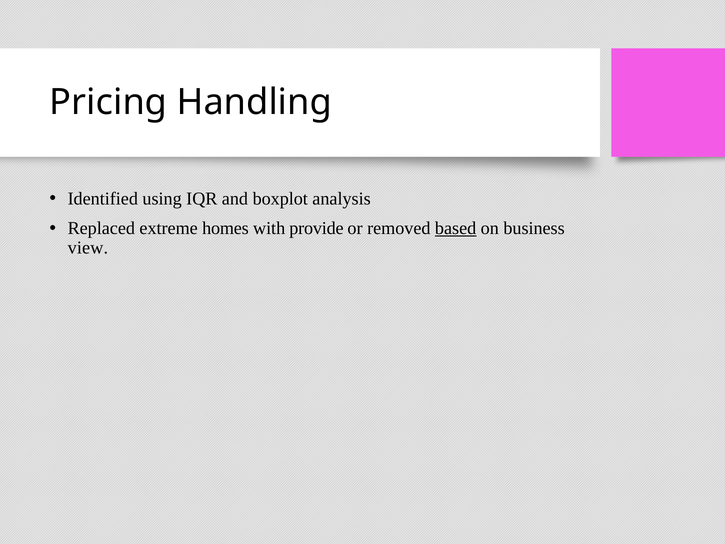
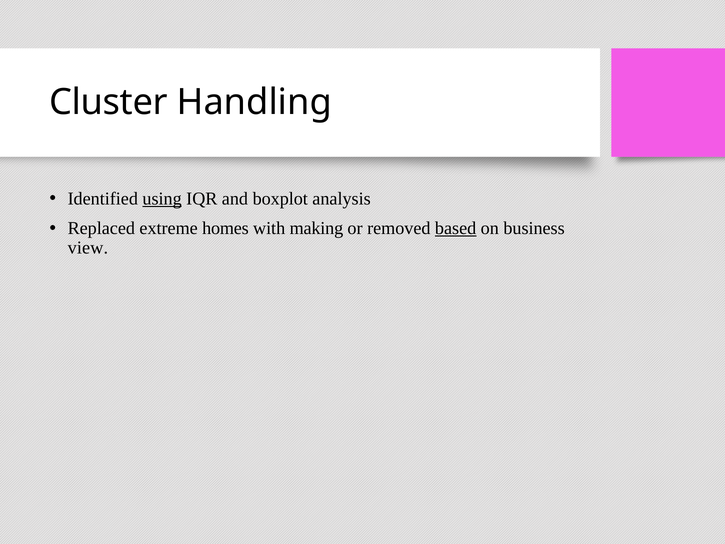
Pricing: Pricing -> Cluster (109, 102)
using underline: none -> present (162, 199)
provide: provide -> making (316, 228)
